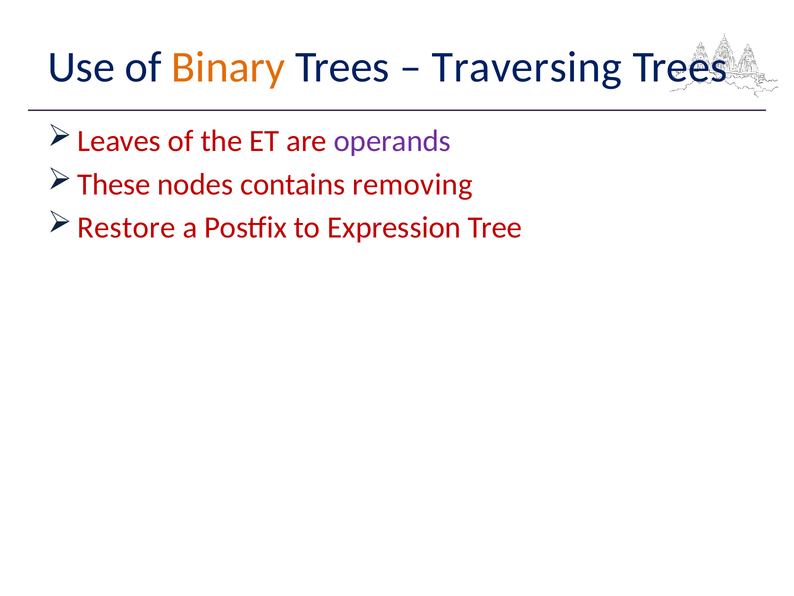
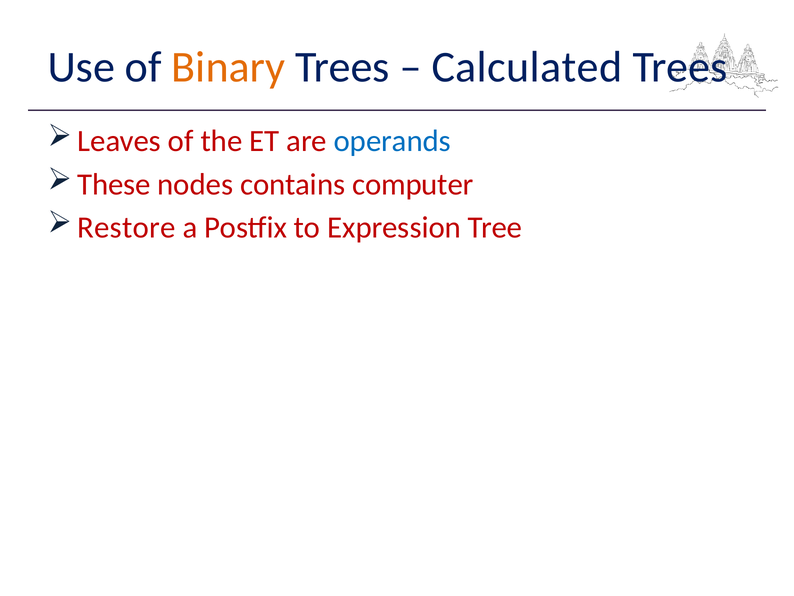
Traversing: Traversing -> Calculated (527, 67)
operands colour: purple -> blue (392, 141)
removing: removing -> computer (413, 184)
